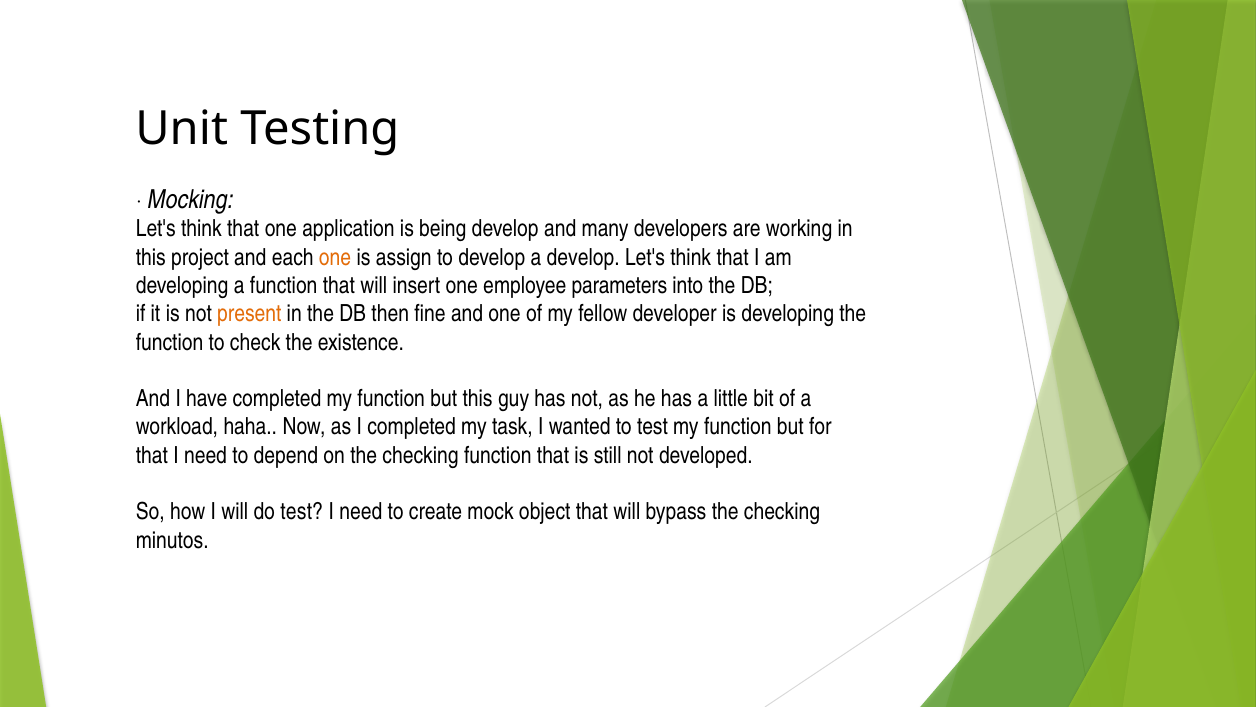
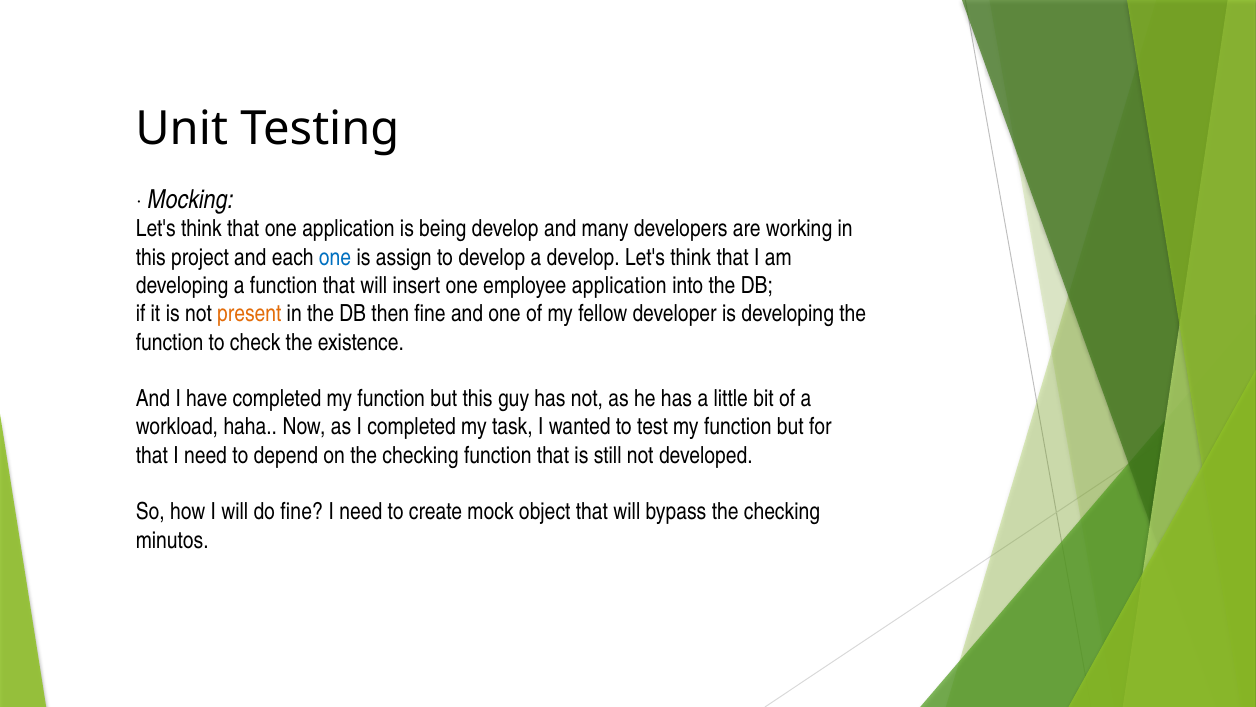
one colour: orange -> blue (335, 257)
employee parameters: parameters -> application (619, 286)
do test: test -> fine (302, 512)
